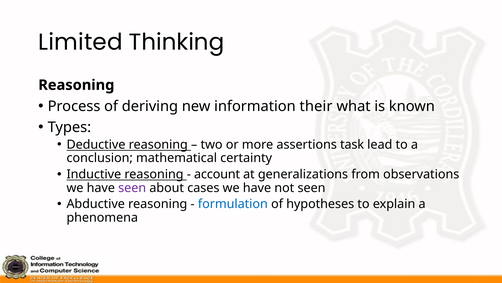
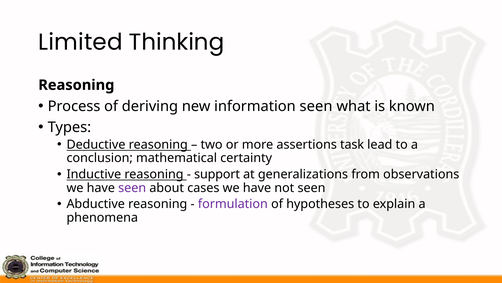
information their: their -> seen (316, 106)
account: account -> support (217, 174)
formulation colour: blue -> purple (233, 204)
